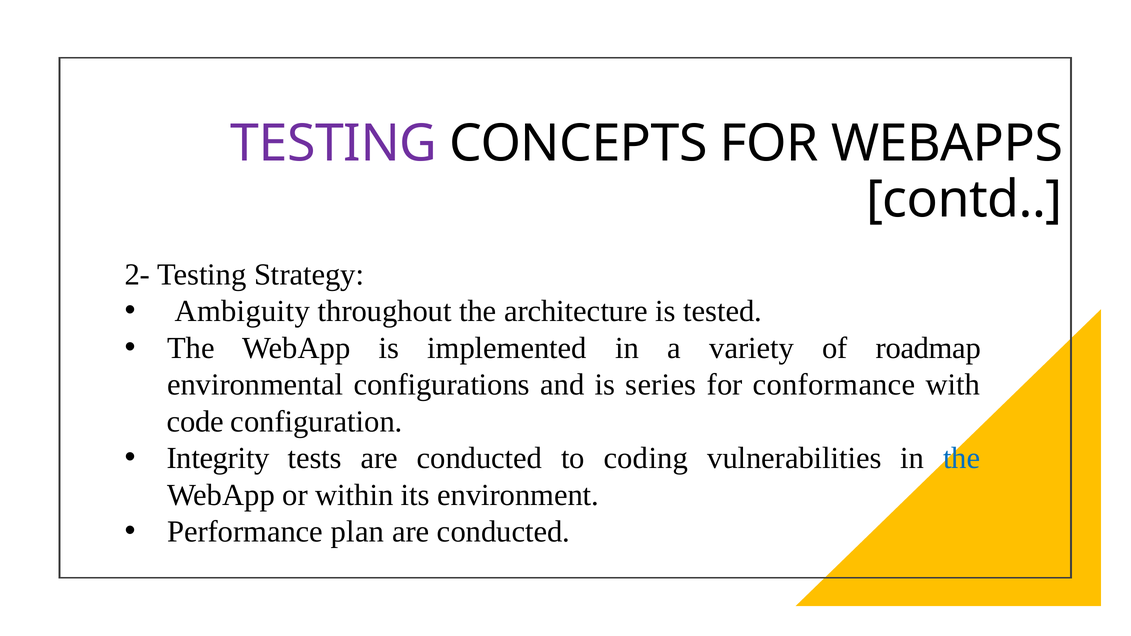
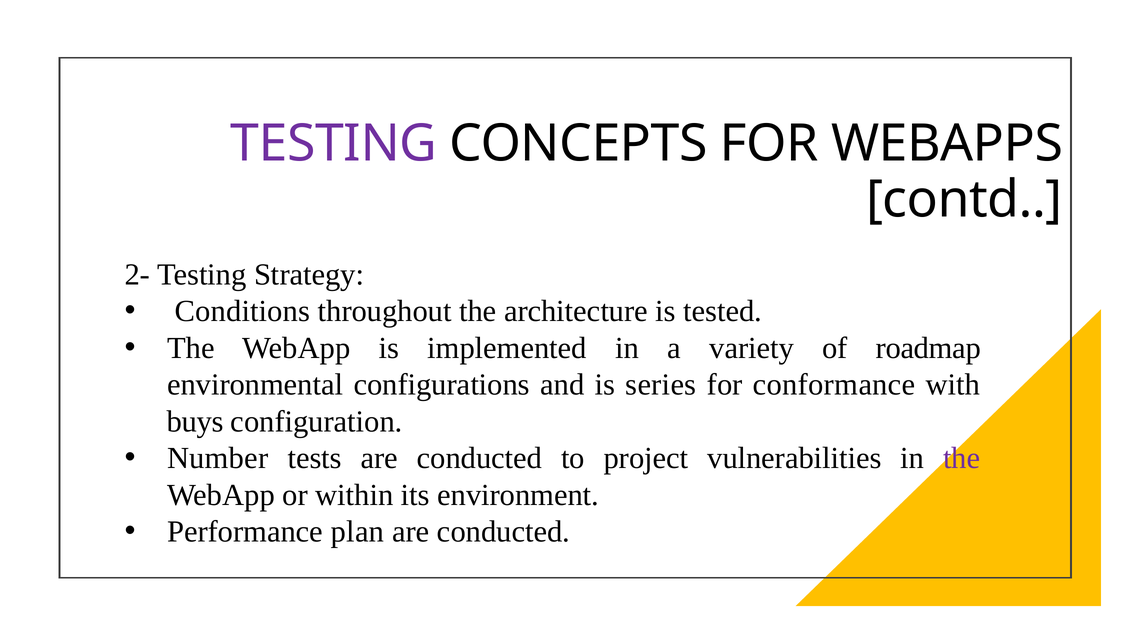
Ambiguity: Ambiguity -> Conditions (242, 311)
code: code -> buys (195, 422)
Integrity: Integrity -> Number (218, 458)
coding: coding -> project (646, 458)
the colour: blue -> purple (962, 458)
